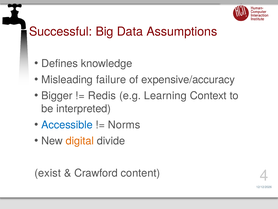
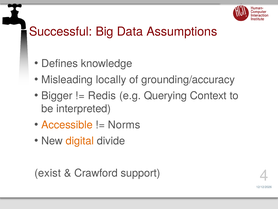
failure: failure -> locally (111, 79)
expensive/accuracy: expensive/accuracy -> grounding/accuracy (188, 79)
Learning: Learning -> Querying (165, 96)
Accessible colour: blue -> orange (67, 125)
content: content -> support (140, 173)
